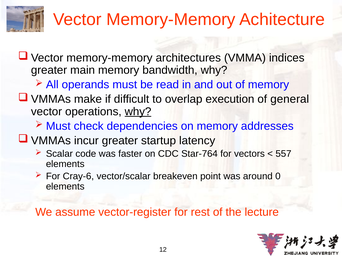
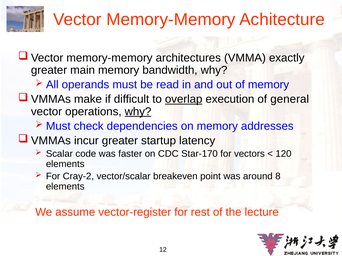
indices: indices -> exactly (287, 58)
overlap underline: none -> present (184, 99)
Star-764: Star-764 -> Star-170 (199, 154)
557: 557 -> 120 (283, 154)
Cray-6: Cray-6 -> Cray-2 (78, 176)
0: 0 -> 8 (278, 176)
